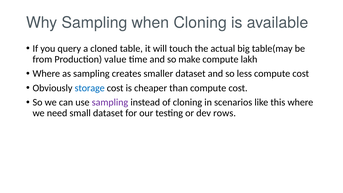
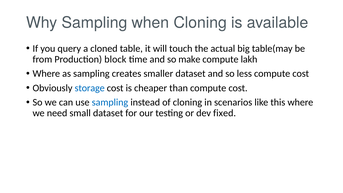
value: value -> block (115, 59)
sampling colour: purple -> blue (110, 102)
rows: rows -> fixed (225, 113)
